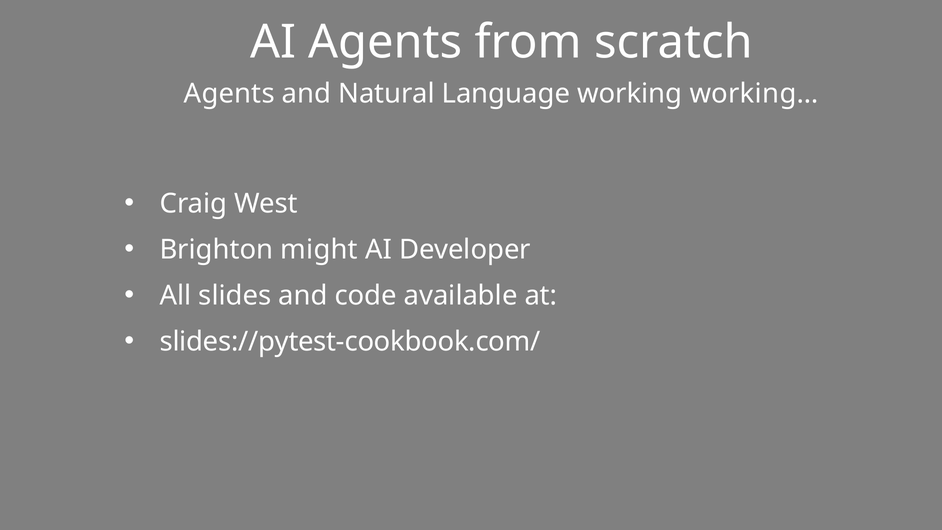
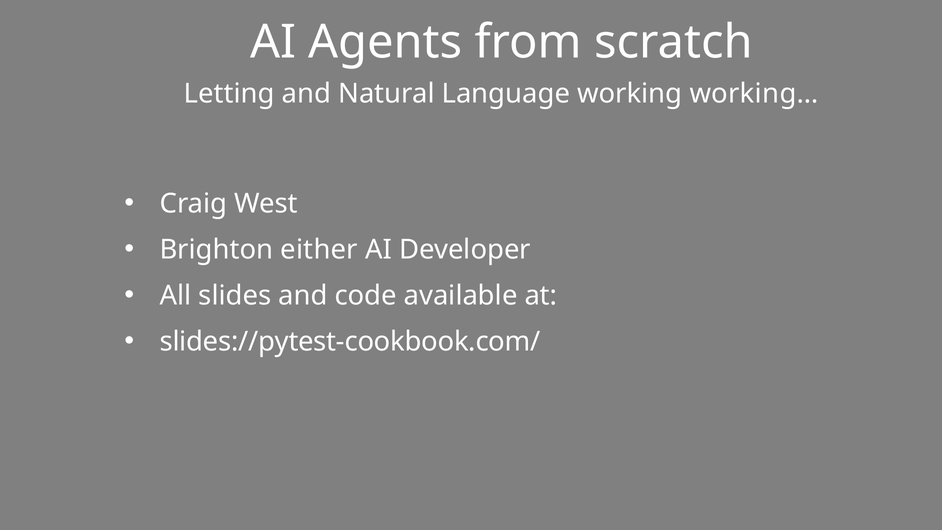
Agents: Agents -> Letting (229, 93)
might: might -> either (319, 250)
